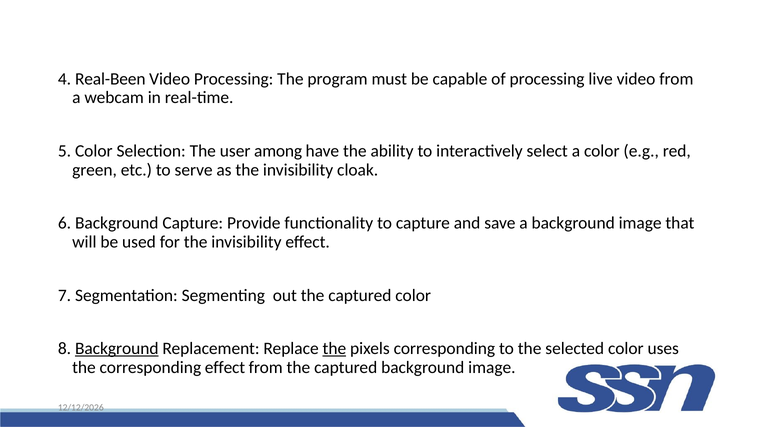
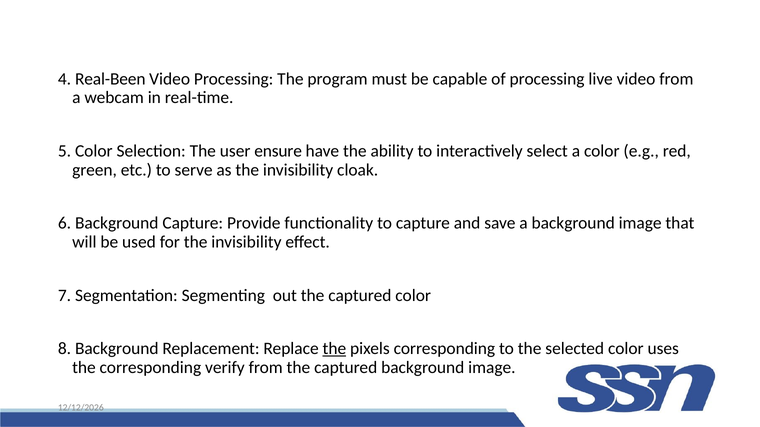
among: among -> ensure (278, 151)
Background underline: present -> none (117, 349)
corresponding effect: effect -> verify (225, 368)
